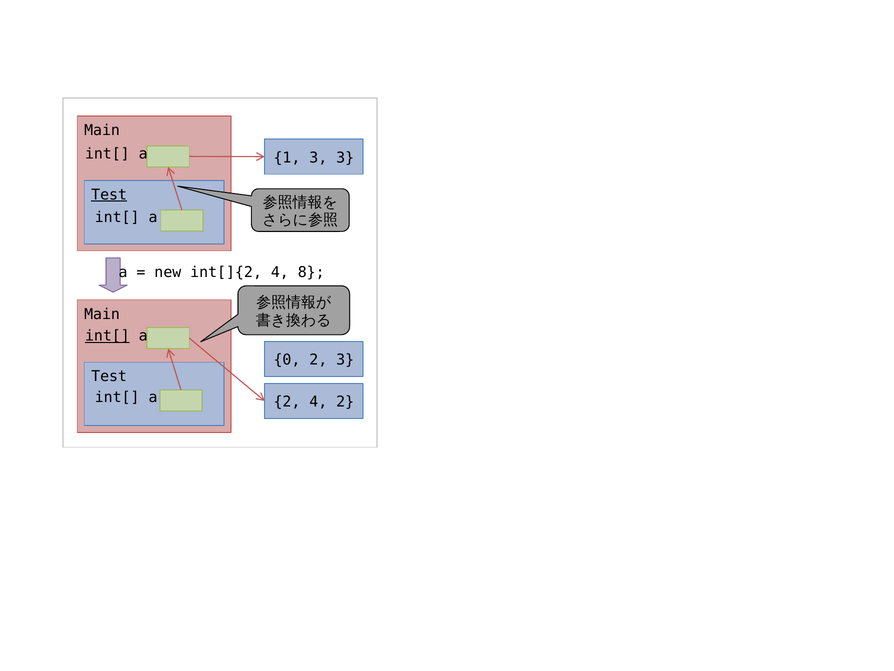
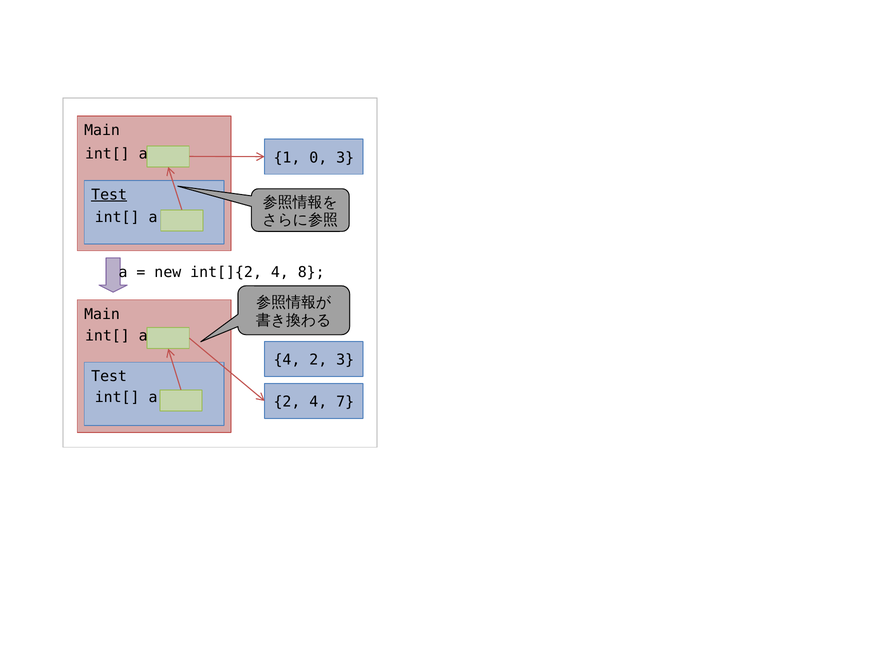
1 3: 3 -> 0 (318, 158)
int[ underline: present -> none (107, 336)
0: 0 -> 4 (287, 360)
4 2: 2 -> 7 (345, 402)
